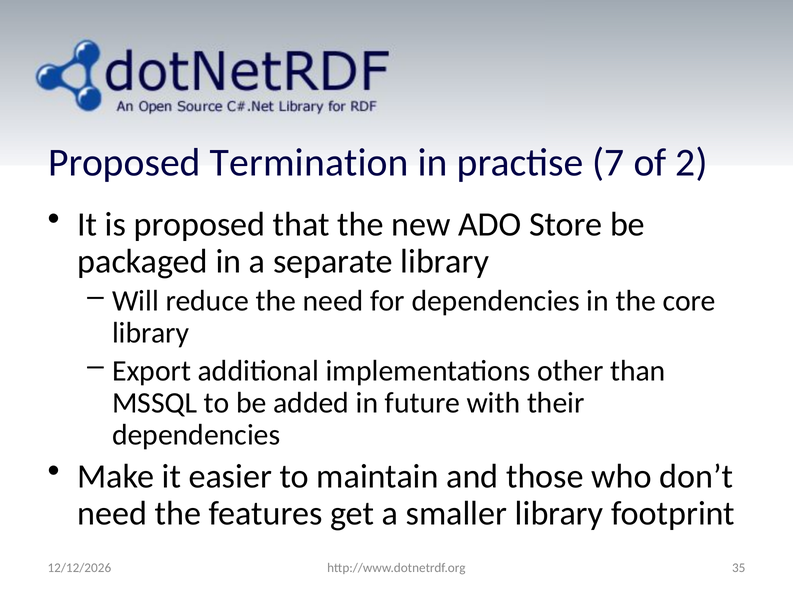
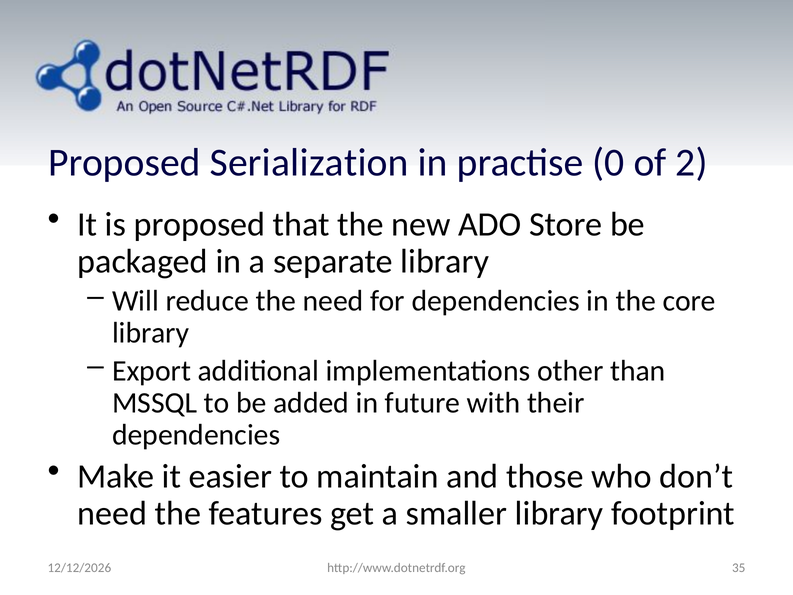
Termination: Termination -> Serialization (309, 162)
7: 7 -> 0 (609, 162)
